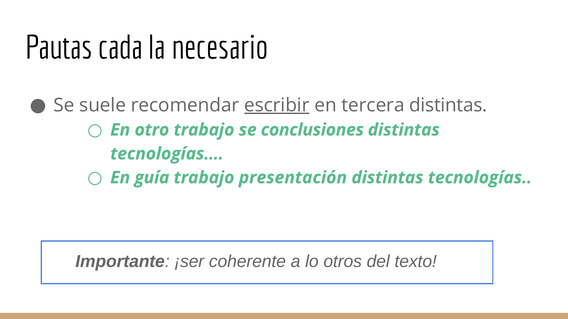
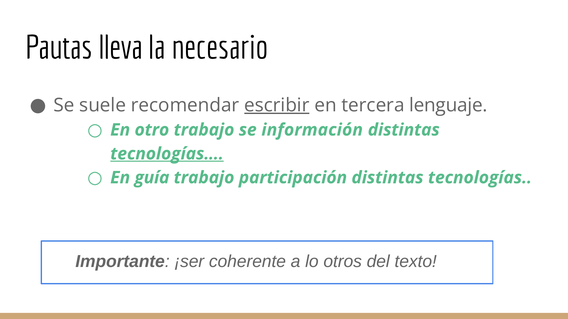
cada: cada -> lleva (121, 48)
tercera distintas: distintas -> lenguaje (448, 105)
conclusiones: conclusiones -> información (312, 130)
tecnologías… underline: none -> present (167, 154)
presentación: presentación -> participación (293, 178)
